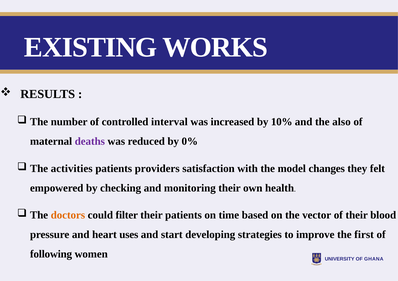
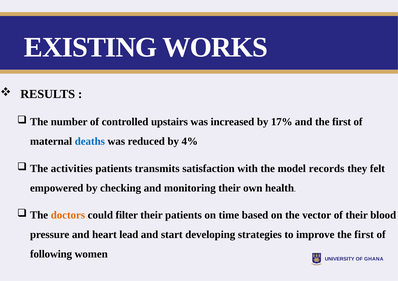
interval: interval -> upstairs (169, 122)
10%: 10% -> 17% (282, 122)
and the also: also -> first (342, 122)
deaths colour: purple -> blue (90, 142)
0%: 0% -> 4% (190, 142)
providers: providers -> transmits (157, 169)
changes: changes -> records (327, 169)
uses: uses -> lead (129, 235)
